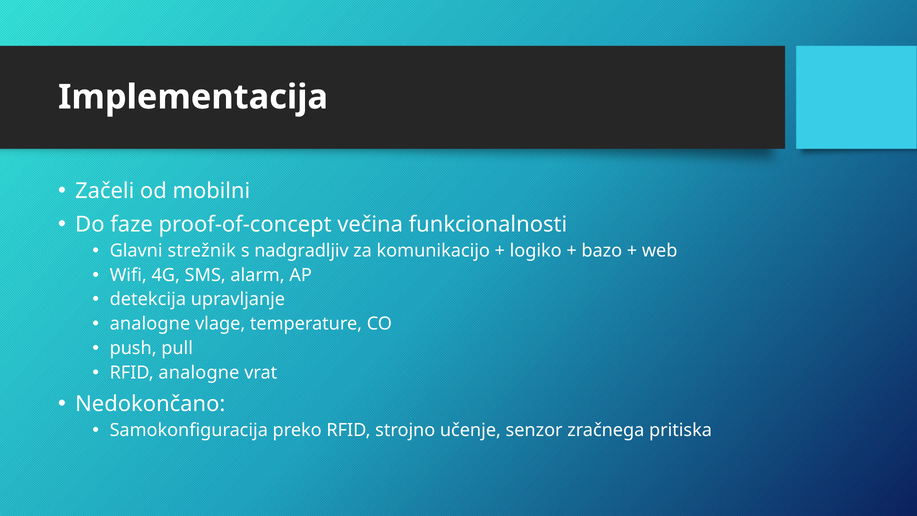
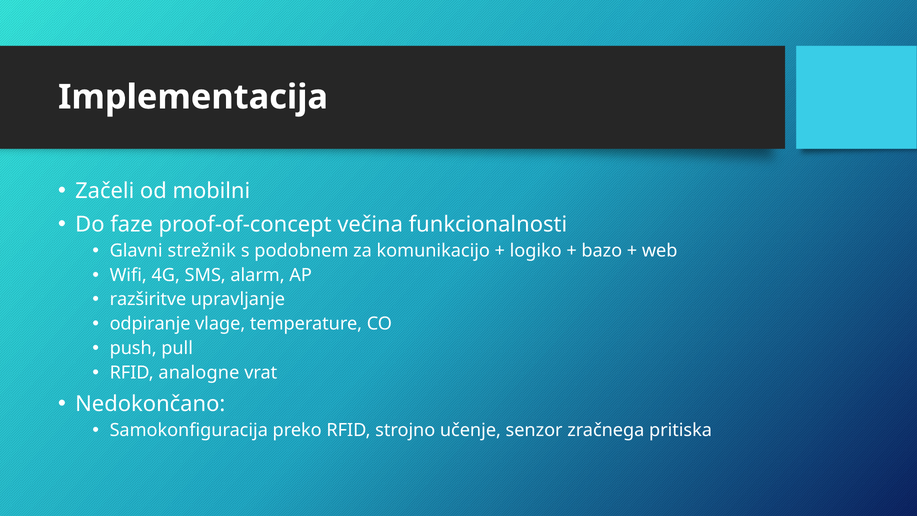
nadgradljiv: nadgradljiv -> podobnem (301, 251)
detekcija: detekcija -> razširitve (148, 299)
analogne: analogne -> odpiranje (150, 324)
